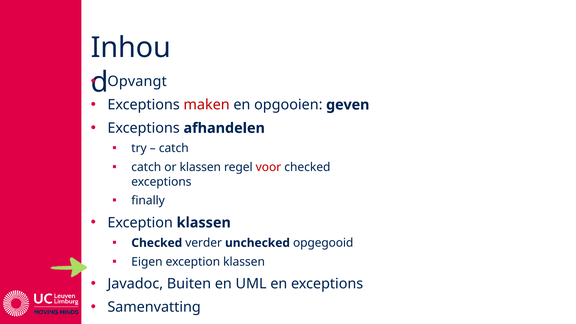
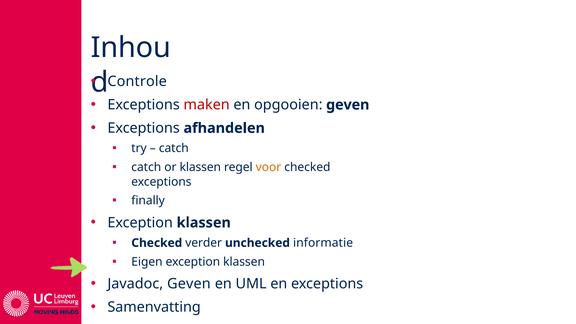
Opvangt: Opvangt -> Controle (137, 82)
voor colour: red -> orange (269, 167)
opgegooid: opgegooid -> informatie (323, 243)
Javadoc Buiten: Buiten -> Geven (189, 284)
